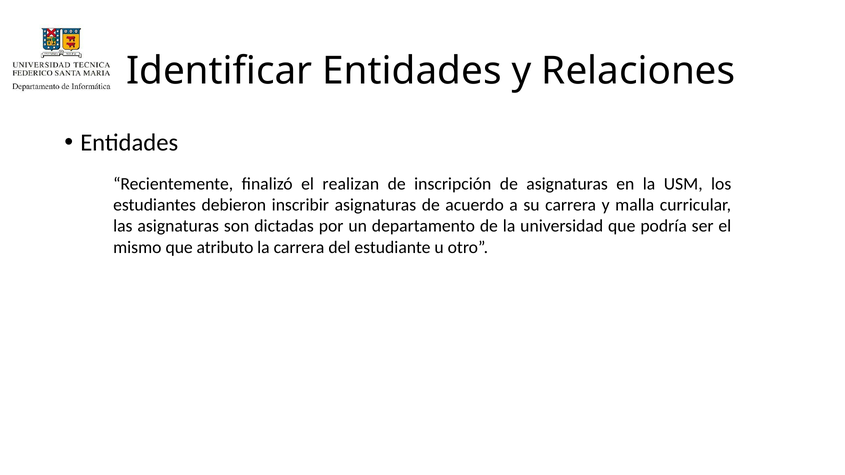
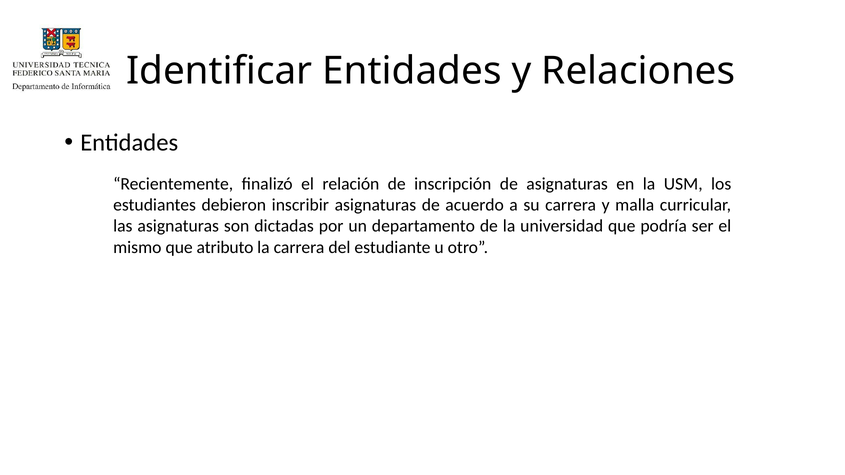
realizan: realizan -> relación (351, 184)
